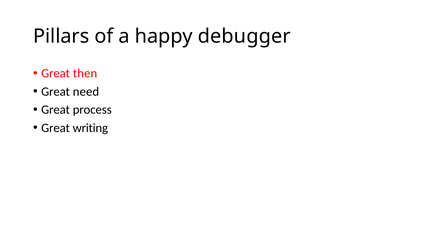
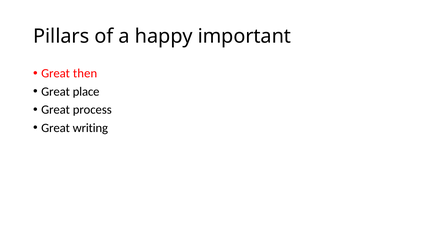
debugger: debugger -> important (244, 36)
need: need -> place (86, 92)
